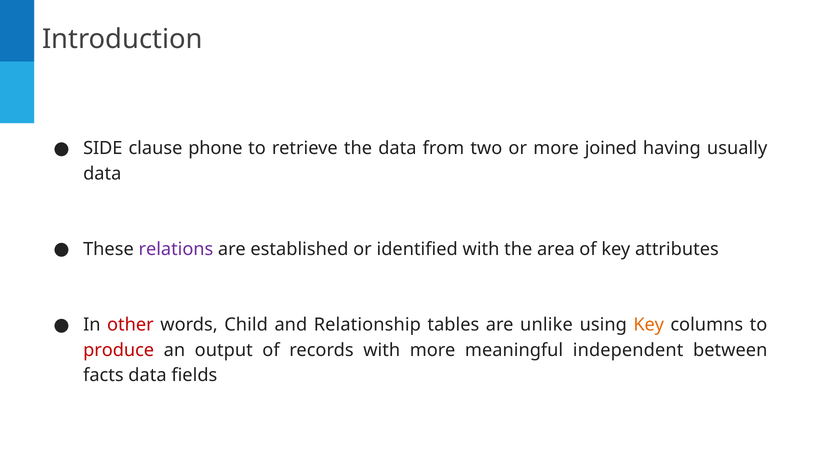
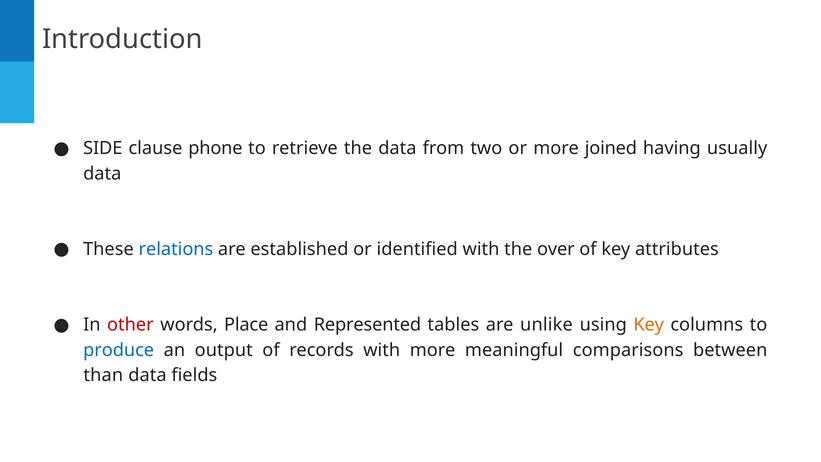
relations colour: purple -> blue (176, 249)
area: area -> over (556, 249)
Child: Child -> Place (246, 325)
Relationship: Relationship -> Represented (367, 325)
produce colour: red -> blue (119, 350)
independent: independent -> comparisons (628, 350)
facts: facts -> than (103, 375)
